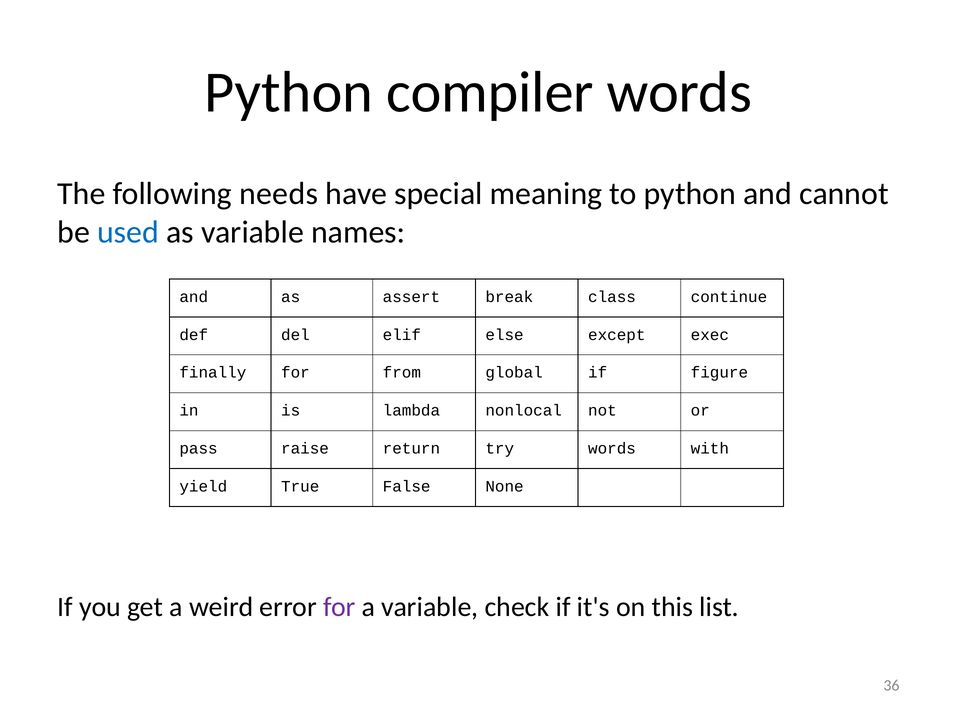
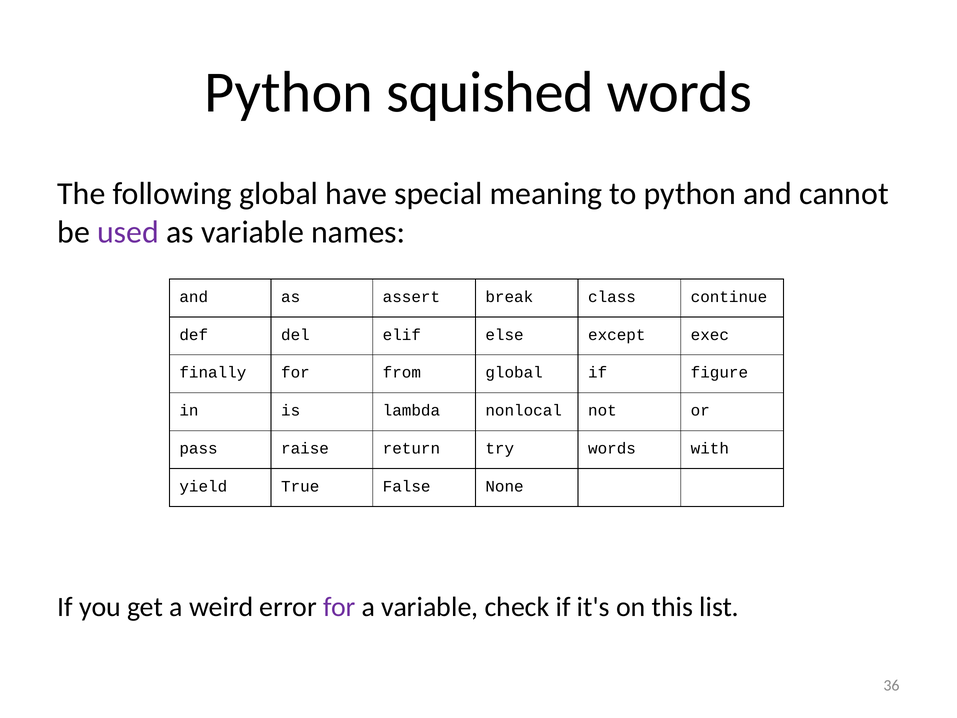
compiler: compiler -> squished (490, 93)
following needs: needs -> global (279, 194)
used colour: blue -> purple (128, 232)
